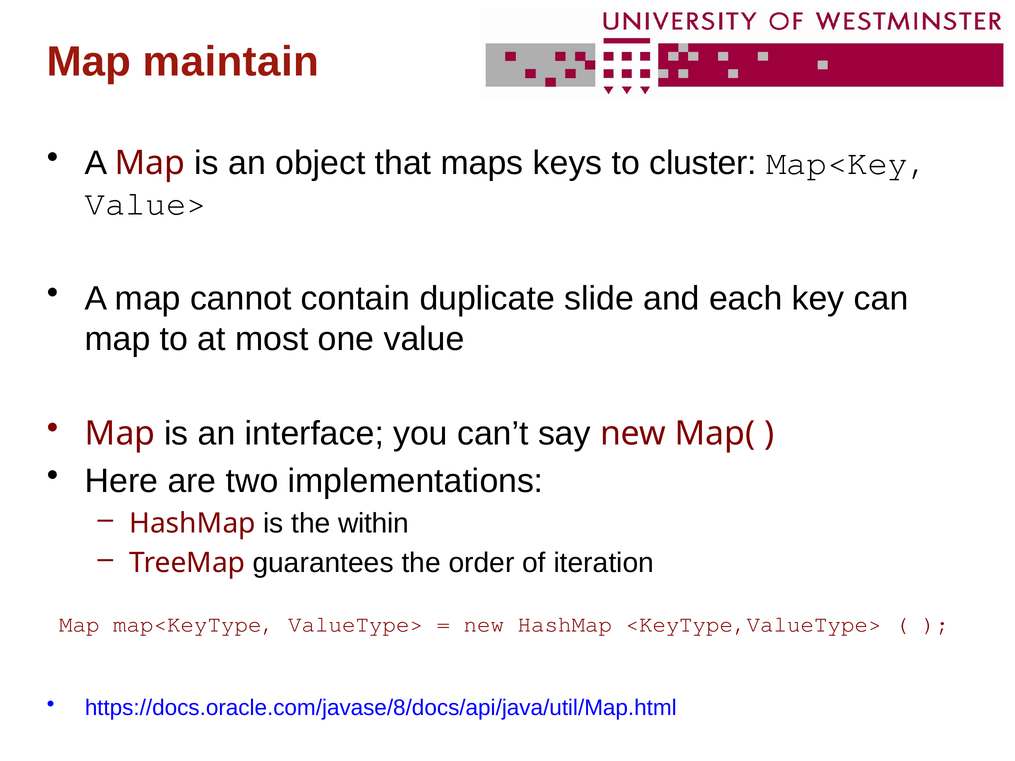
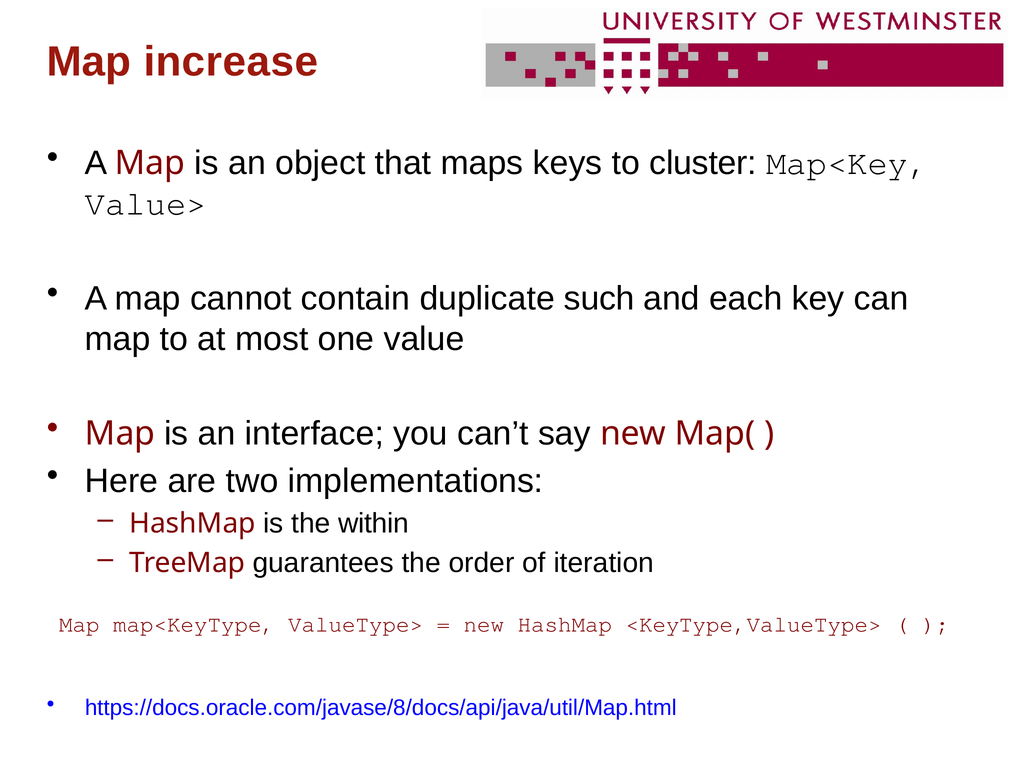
maintain: maintain -> increase (231, 62)
slide: slide -> such (599, 298)
